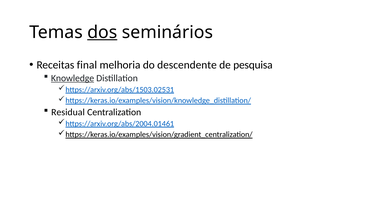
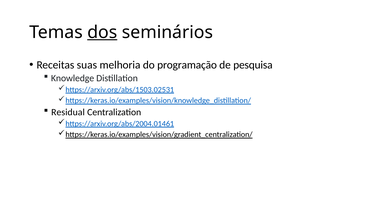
final: final -> suas (87, 65)
descendente: descendente -> programação (187, 65)
Knowledge underline: present -> none (73, 78)
